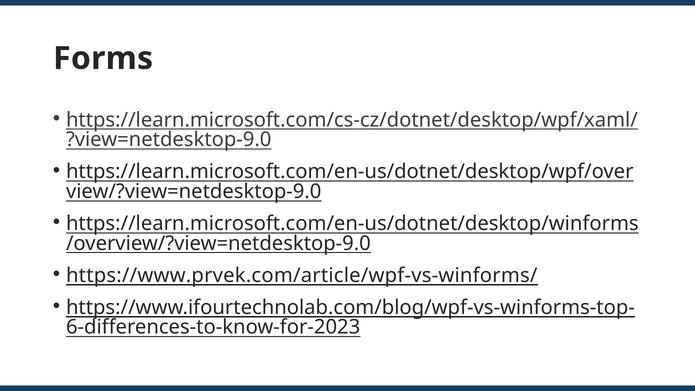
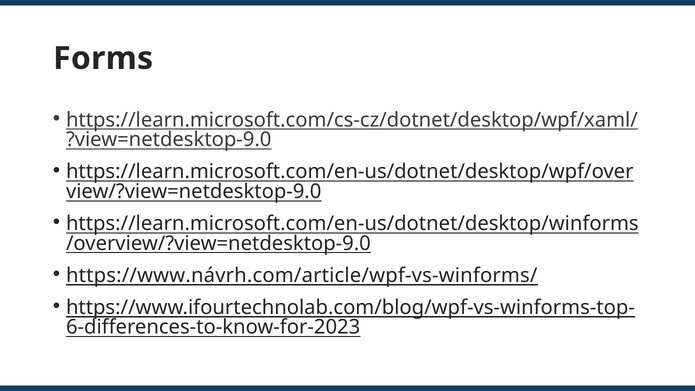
https://www.prvek.com/article/wpf-vs-winforms/: https://www.prvek.com/article/wpf-vs-winforms/ -> https://www.návrh.com/article/wpf-vs-winforms/ (302, 275)
